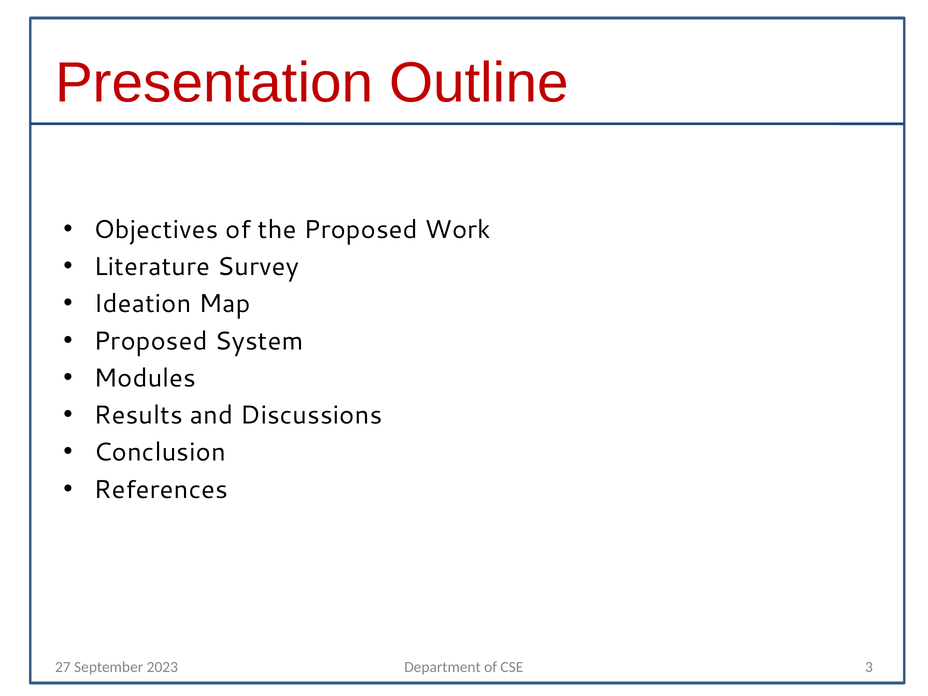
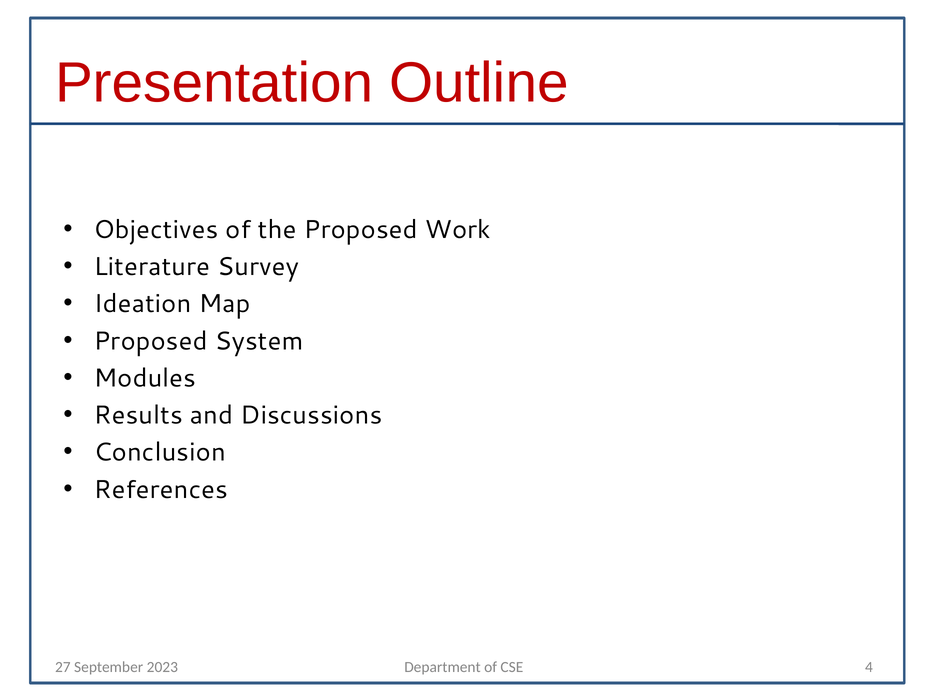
3: 3 -> 4 (869, 667)
